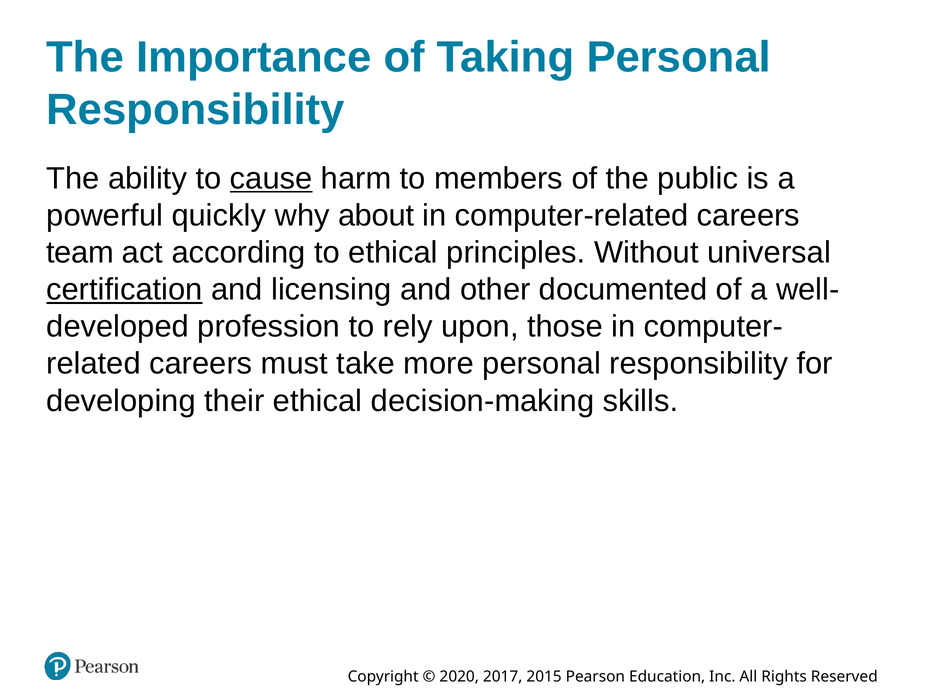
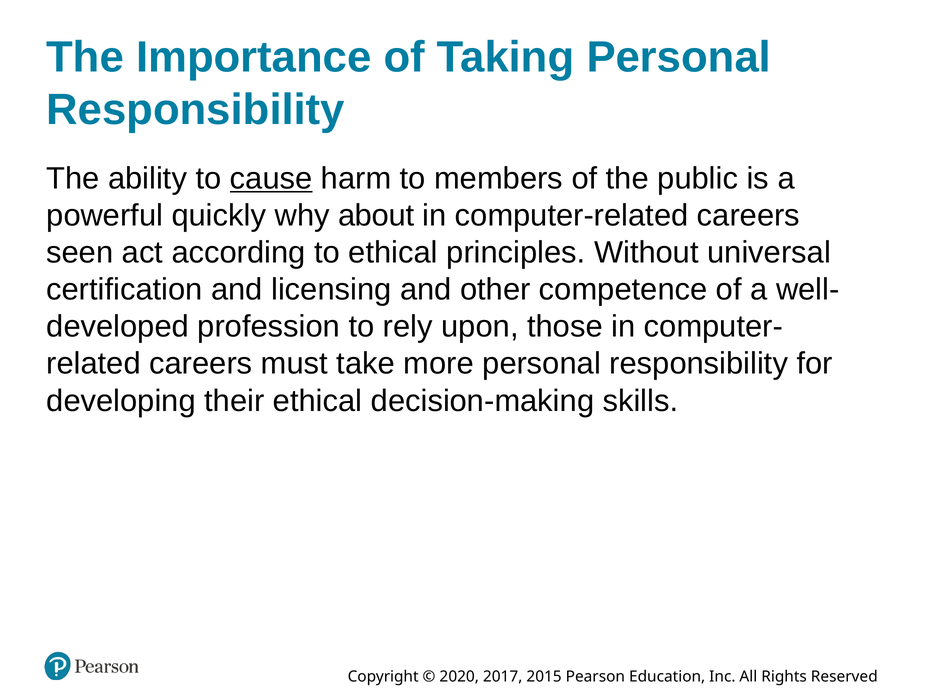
team: team -> seen (80, 253)
certification underline: present -> none (124, 290)
documented: documented -> competence (623, 290)
